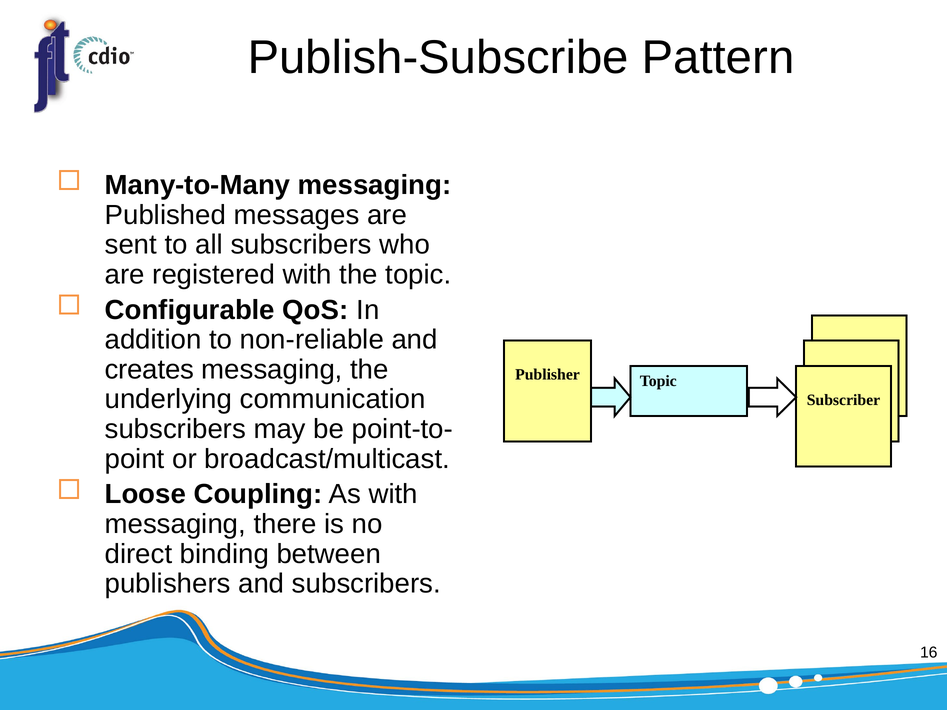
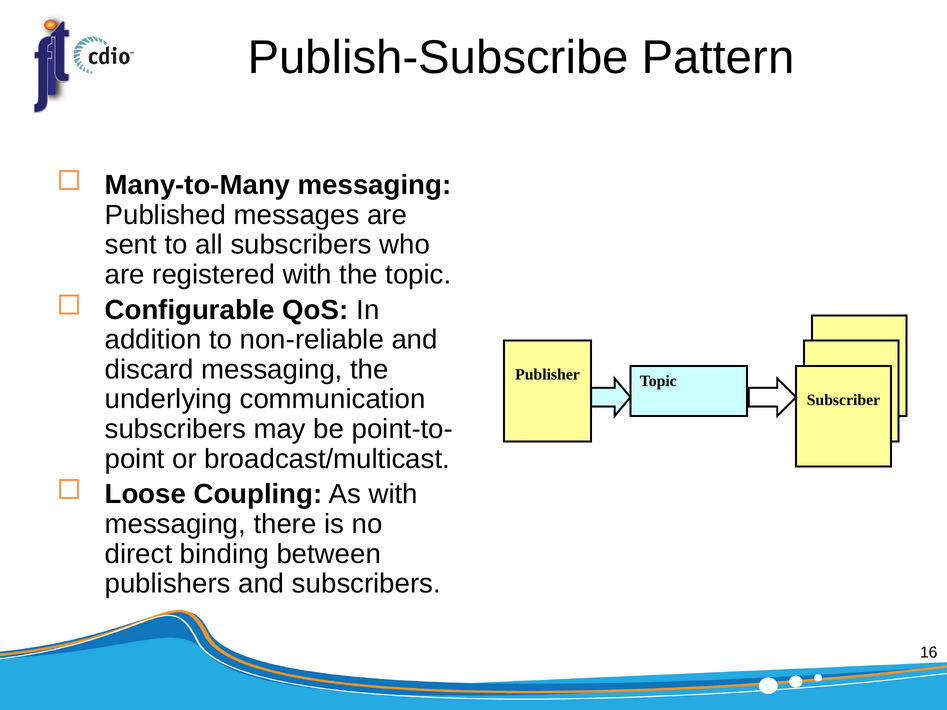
creates: creates -> discard (149, 370)
